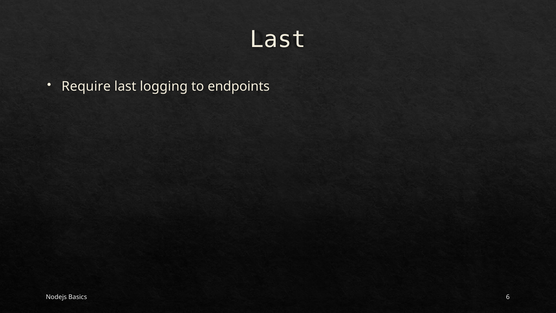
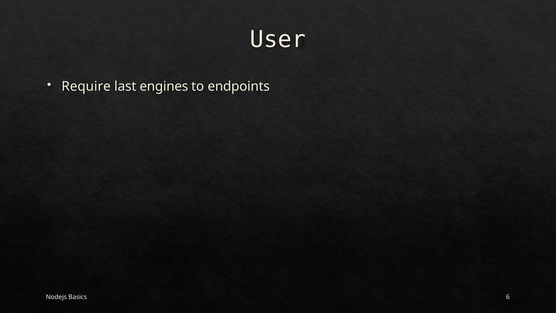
Last: Last -> User (278, 40)
logging: logging -> engines (164, 87)
